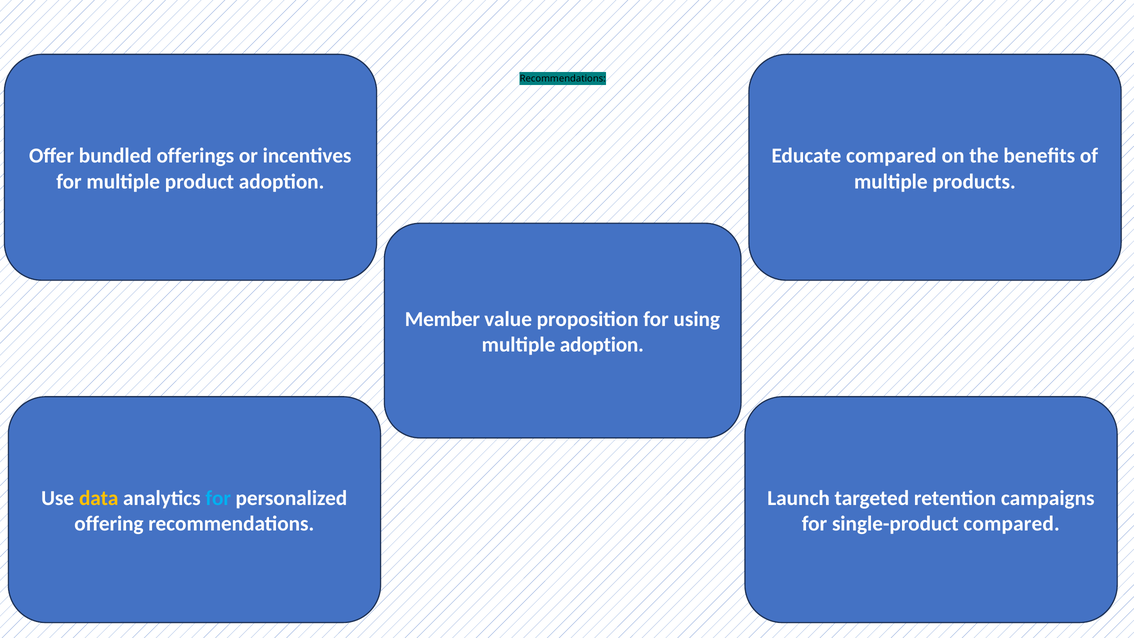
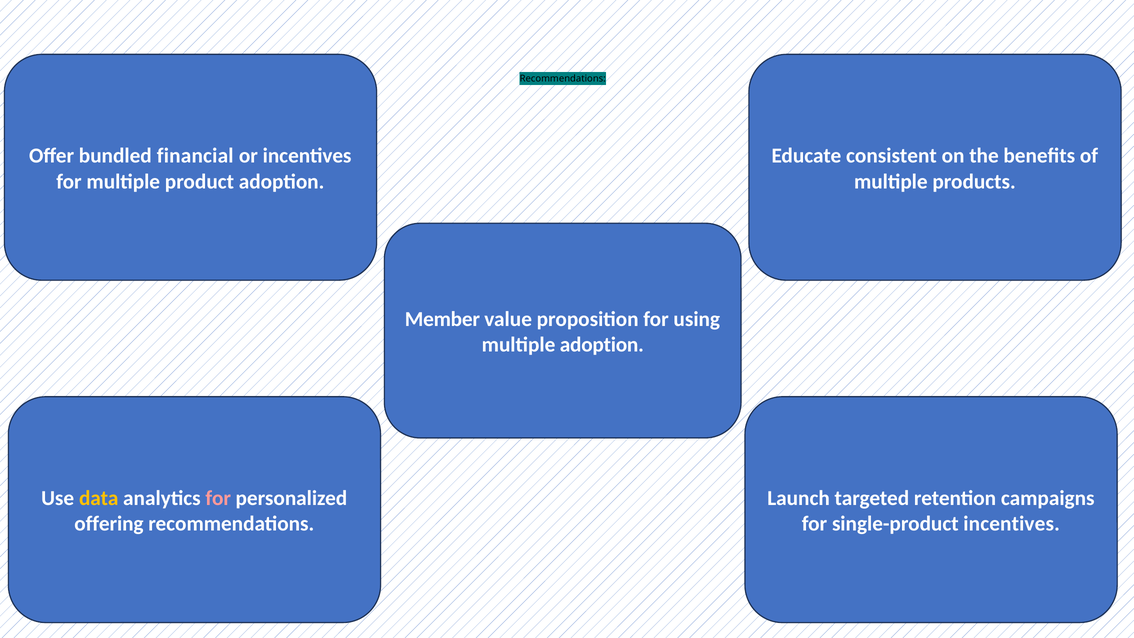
offerings: offerings -> financial (195, 156)
Educate compared: compared -> consistent (891, 156)
for colour: light blue -> pink (218, 498)
single-product compared: compared -> incentives (1012, 524)
